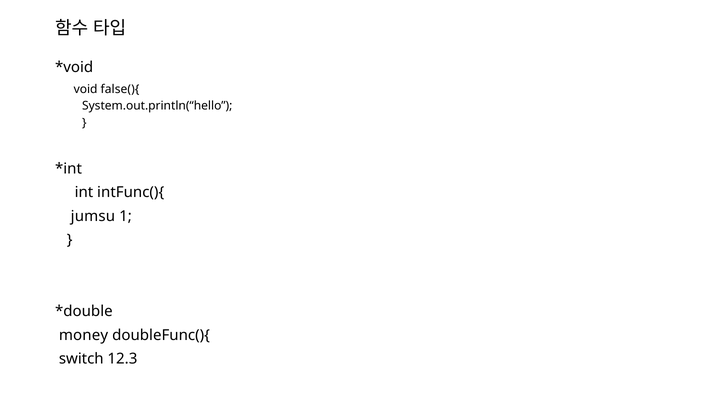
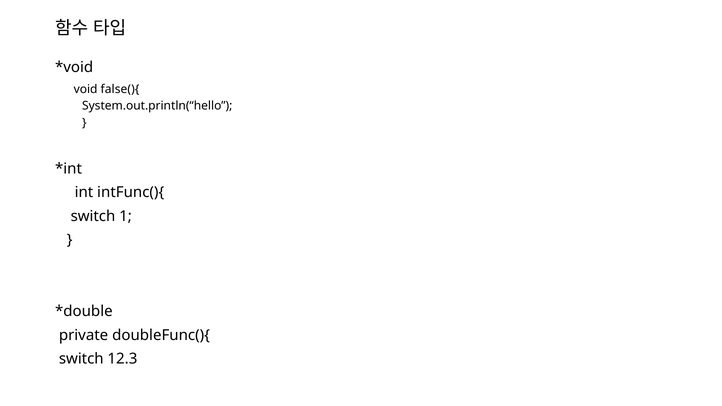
jumsu: jumsu -> switch (93, 216)
money: money -> private (84, 335)
